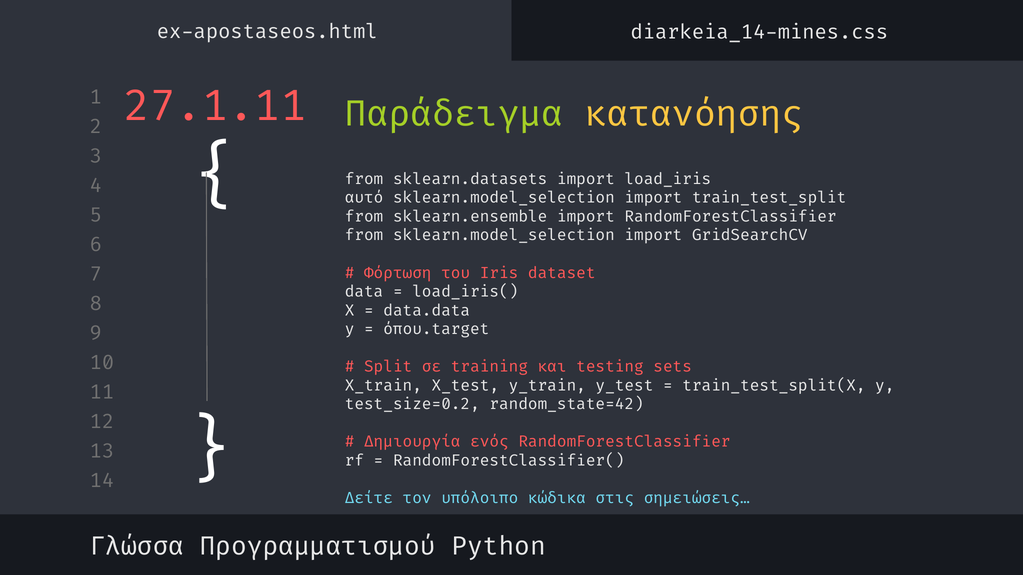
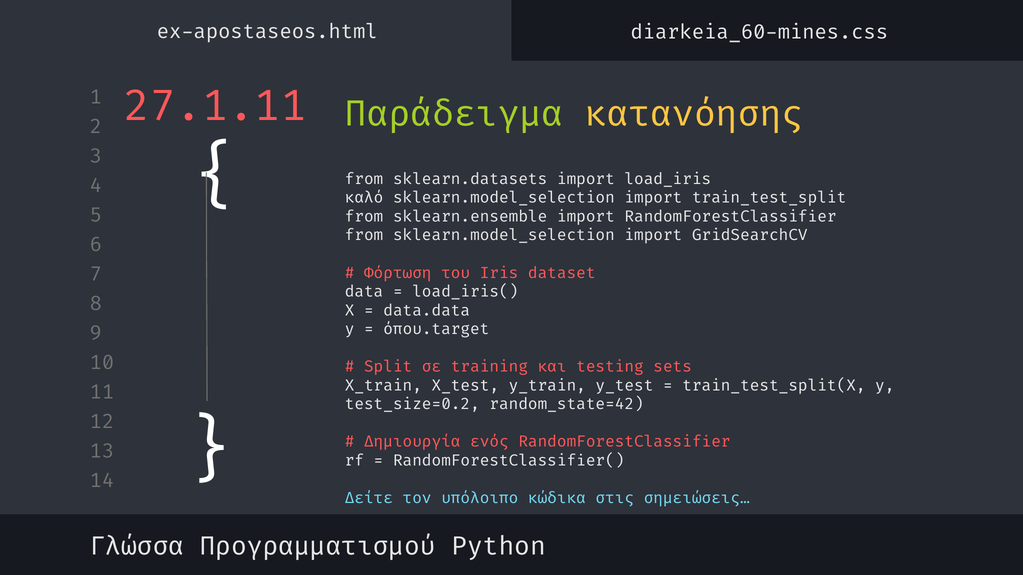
diarkeia_14-mines.css: diarkeia_14-mines.css -> diarkeia_60-mines.css (759, 32)
αυτό: αυτό -> καλό (364, 198)
